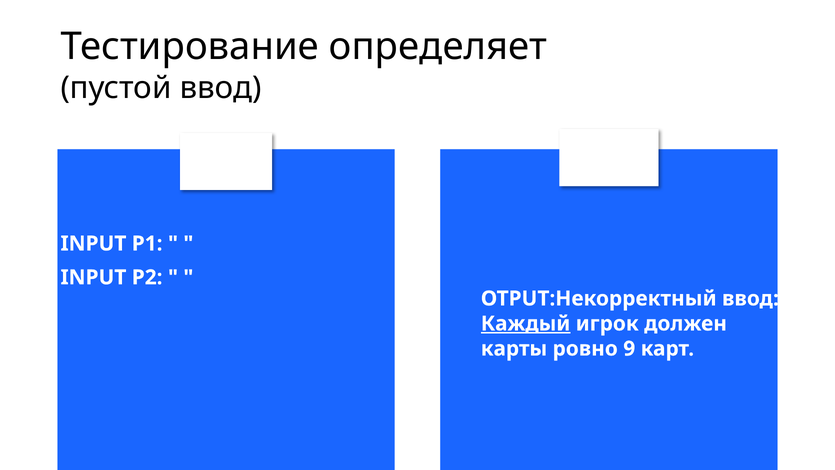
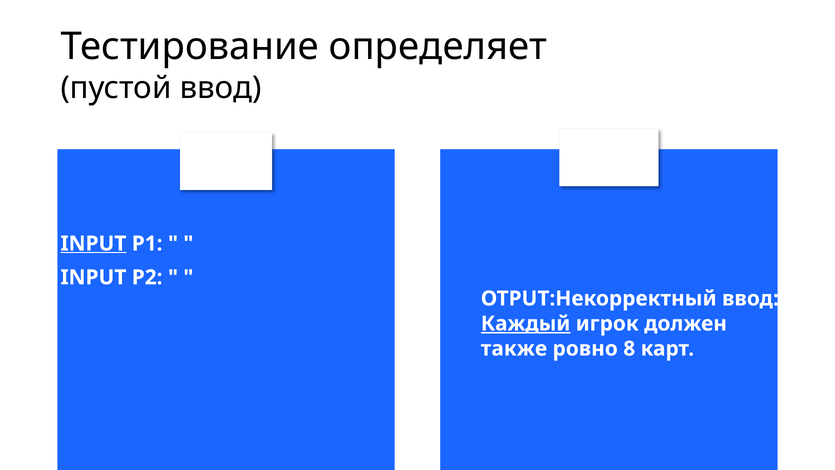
INPUT underline: none -> present (93, 243)
карты: карты -> также (514, 348)
9: 9 -> 8 (629, 348)
